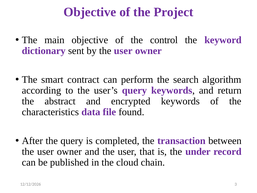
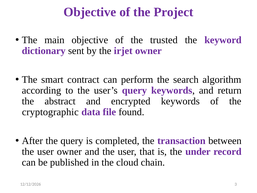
control: control -> trusted (164, 40)
by the user: user -> irjet (123, 51)
characteristics: characteristics -> cryptographic (50, 112)
